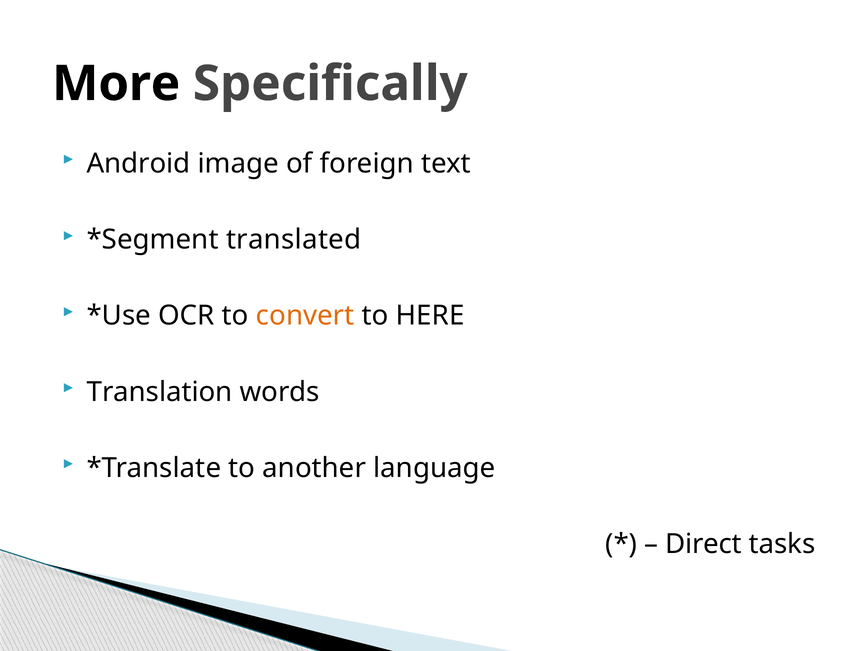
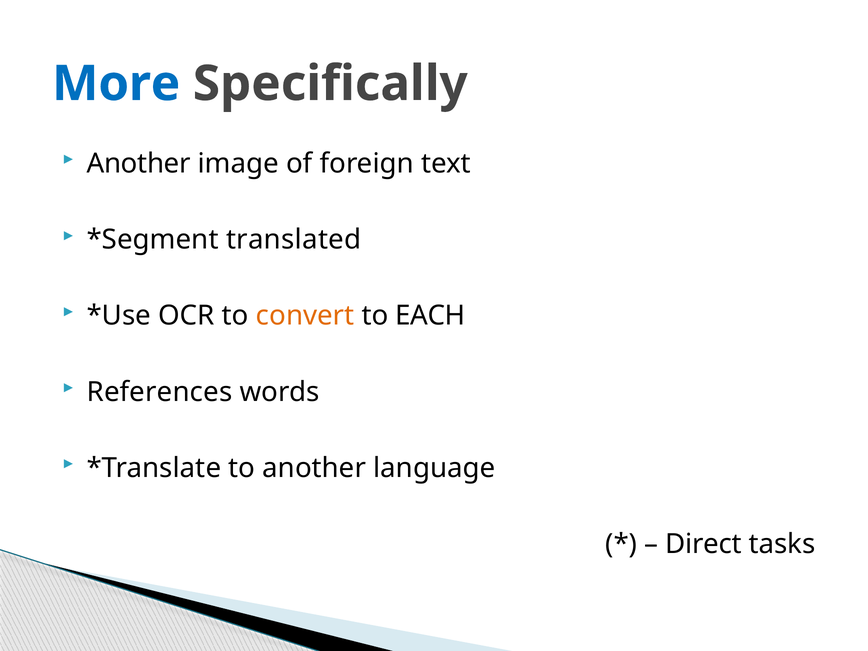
More colour: black -> blue (116, 84)
Android: Android -> Another (139, 163)
HERE: HERE -> EACH (430, 316)
Translation: Translation -> References (159, 392)
